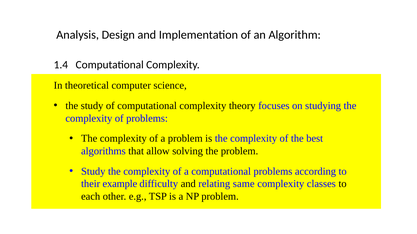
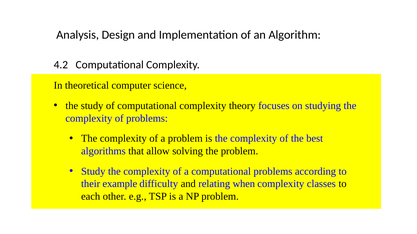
1.4: 1.4 -> 4.2 (61, 65)
same: same -> when (244, 184)
